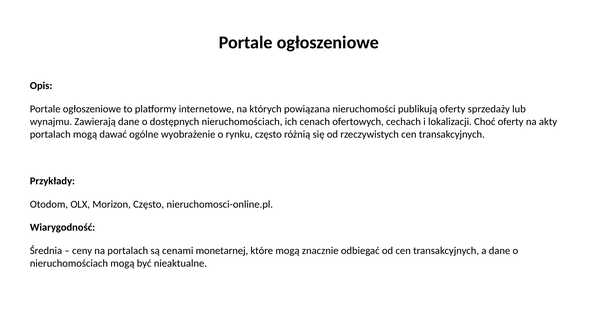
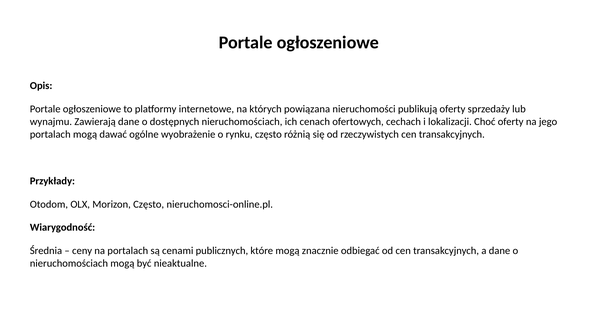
akty: akty -> jego (548, 122)
monetarnej: monetarnej -> publicznych (222, 251)
